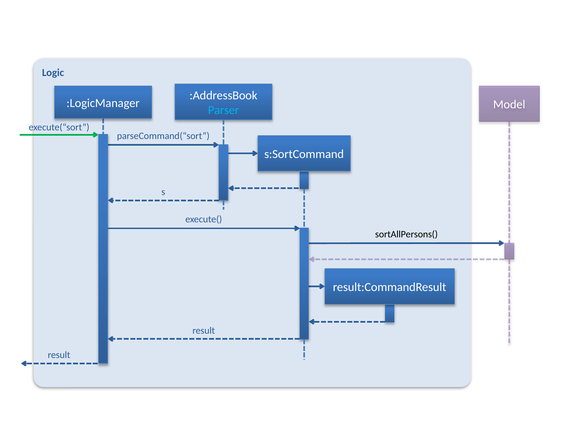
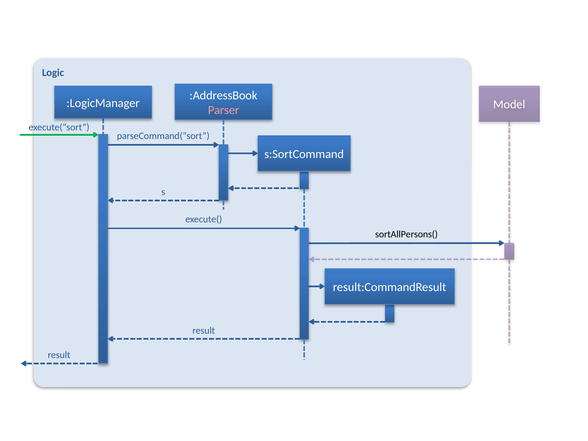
Parser colour: light blue -> pink (224, 110)
